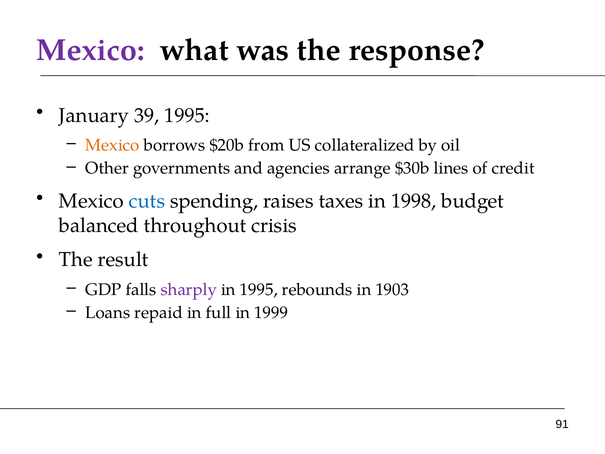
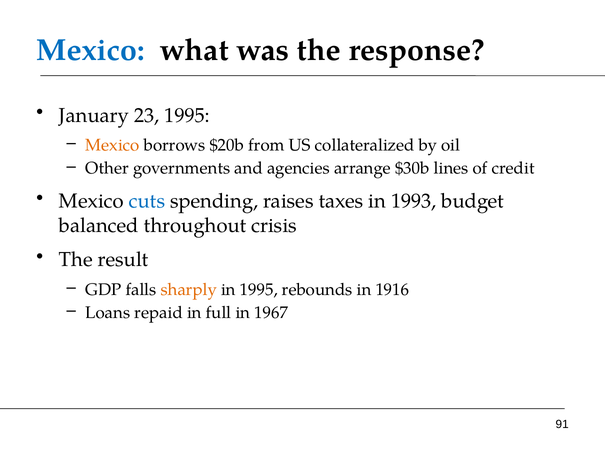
Mexico colour: purple -> blue (90, 50)
39: 39 -> 23 (147, 115)
1998: 1998 -> 1993 (414, 201)
sharply colour: purple -> orange (189, 289)
1903: 1903 -> 1916 (392, 289)
1999: 1999 -> 1967 (271, 313)
